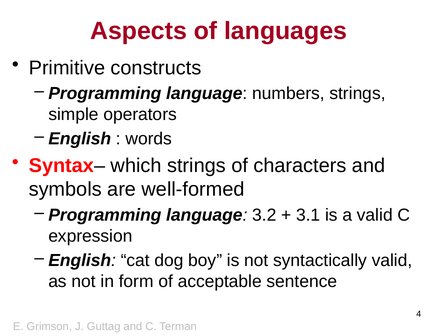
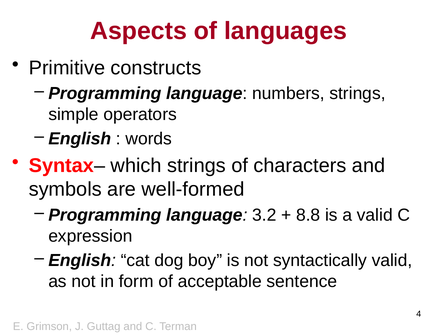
3.1: 3.1 -> 8.8 (308, 215)
